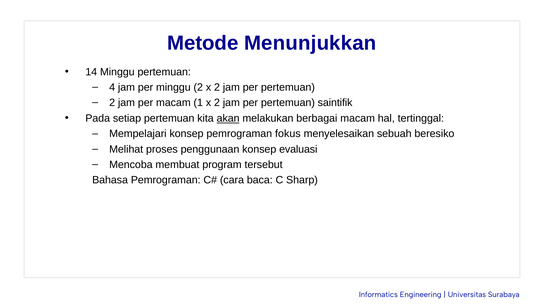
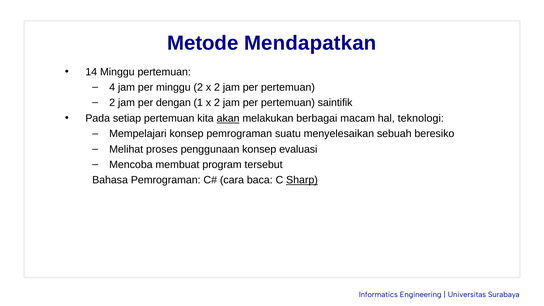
Menunjukkan: Menunjukkan -> Mendapatkan (310, 43)
per macam: macam -> dengan (173, 103)
tertinggal: tertinggal -> teknologi (421, 118)
fokus: fokus -> suatu (288, 134)
Sharp underline: none -> present (302, 180)
